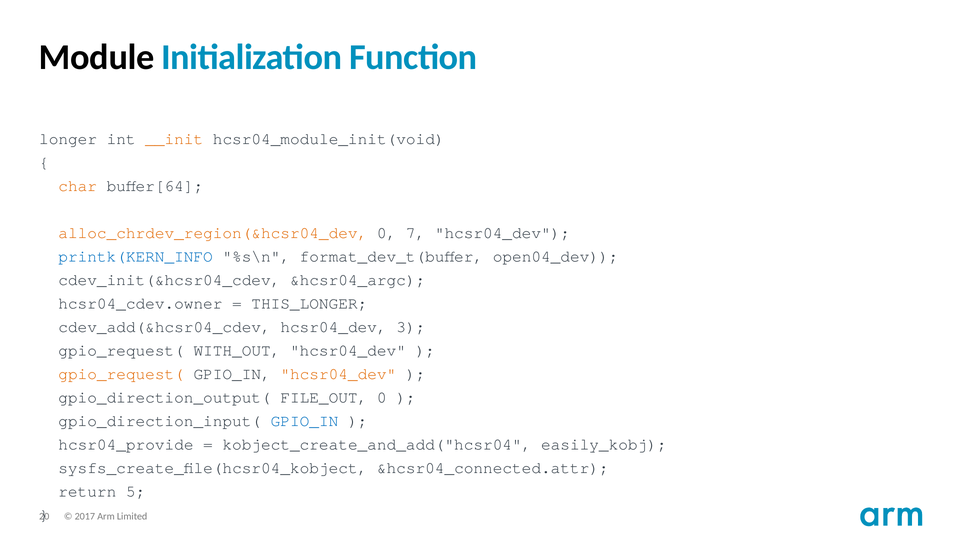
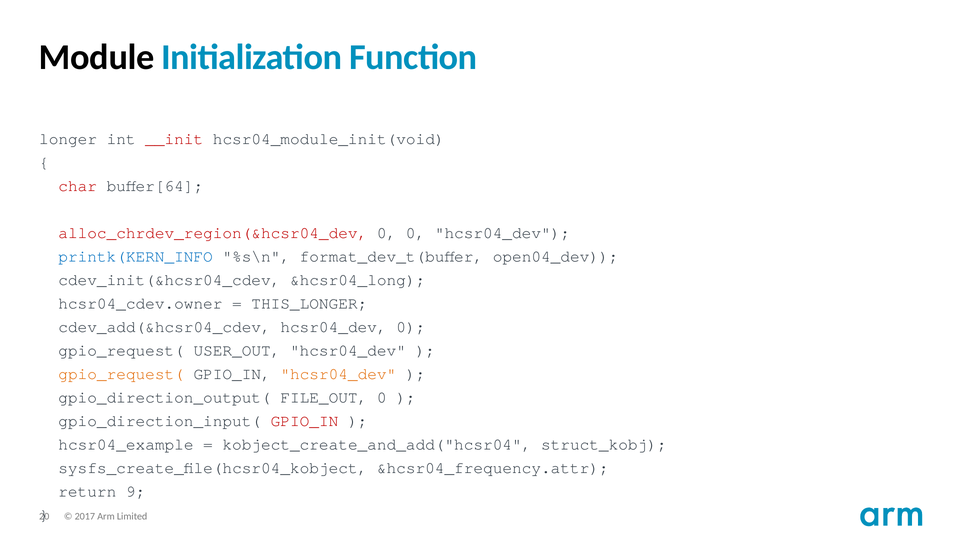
__init colour: orange -> red (174, 139)
char colour: orange -> red (78, 186)
alloc_chrdev_region(&hcsr04_dev colour: orange -> red (213, 233)
0 7: 7 -> 0 (416, 233)
&hcsr04_argc: &hcsr04_argc -> &hcsr04_long (358, 280)
hcsr04_dev 3: 3 -> 0 (411, 327)
WITH_OUT: WITH_OUT -> USER_OUT (237, 350)
GPIO_IN colour: blue -> red (305, 421)
hcsr04_provide: hcsr04_provide -> hcsr04_example (126, 444)
easily_kobj: easily_kobj -> struct_kobj (604, 444)
&hcsr04_connected.attr: &hcsr04_connected.attr -> &hcsr04_frequency.attr (493, 468)
5: 5 -> 9 (136, 491)
